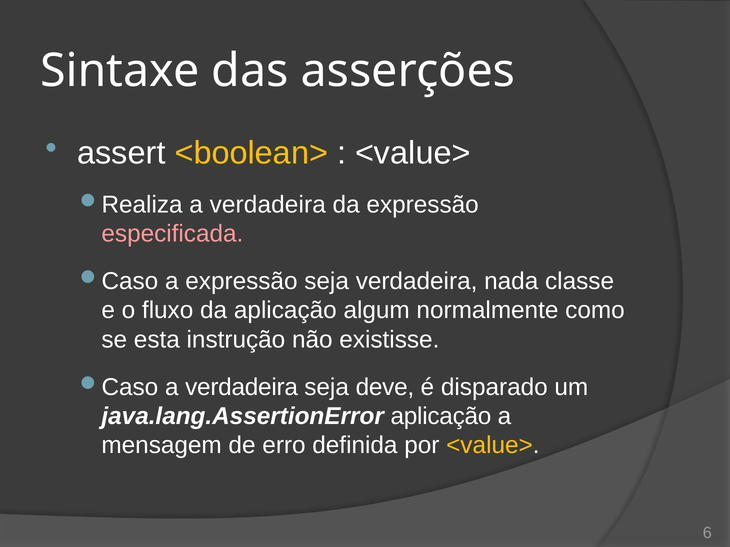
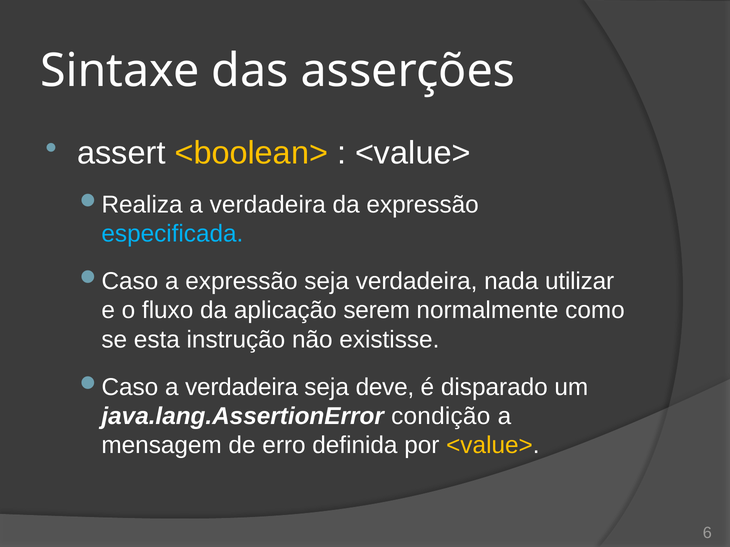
especificada colour: pink -> light blue (172, 234)
classe: classe -> utilizar (580, 282)
algum: algum -> serem (377, 311)
java.lang.AssertionError aplicação: aplicação -> condição (441, 417)
